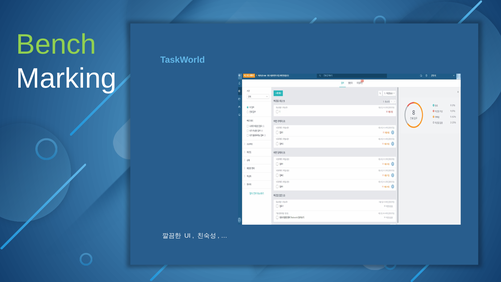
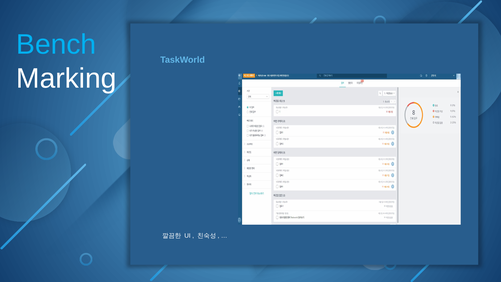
Bench colour: light green -> light blue (56, 45)
